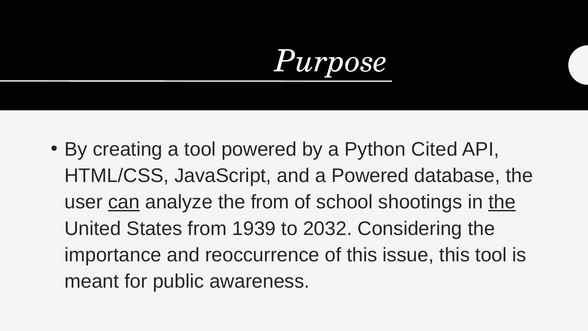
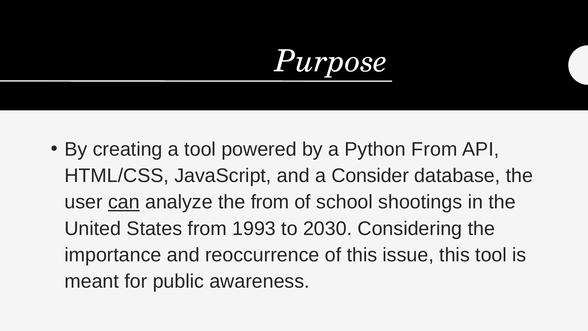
Python Cited: Cited -> From (434, 149)
a Powered: Powered -> Consider (370, 176)
the underline: present -> none (502, 202)
1939: 1939 -> 1993 (254, 228)
2032: 2032 -> 2030 (328, 228)
